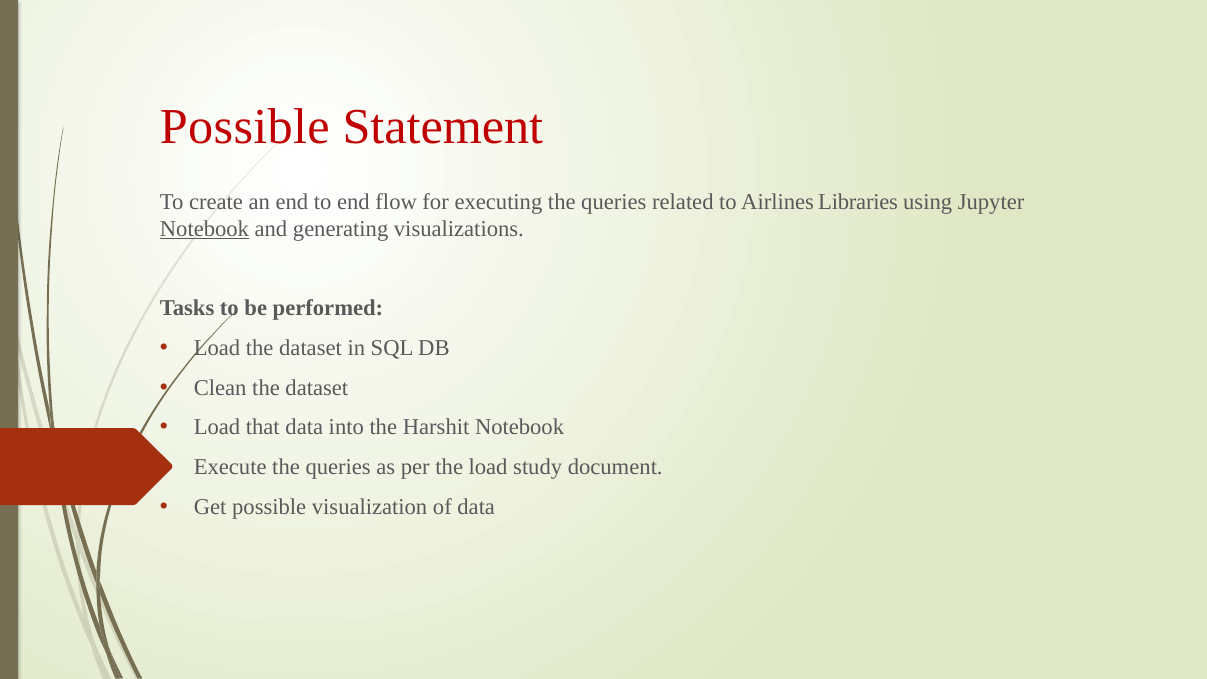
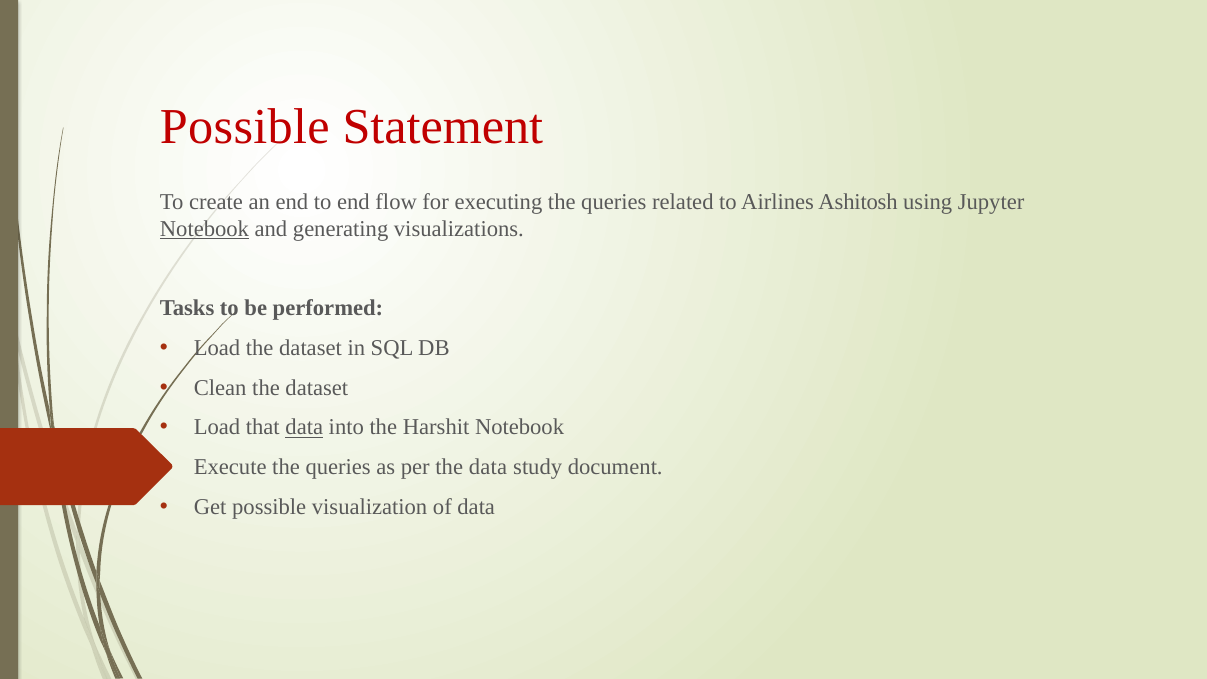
Libraries: Libraries -> Ashitosh (858, 202)
data underline: none -> present (304, 427)
the load: load -> data (488, 467)
